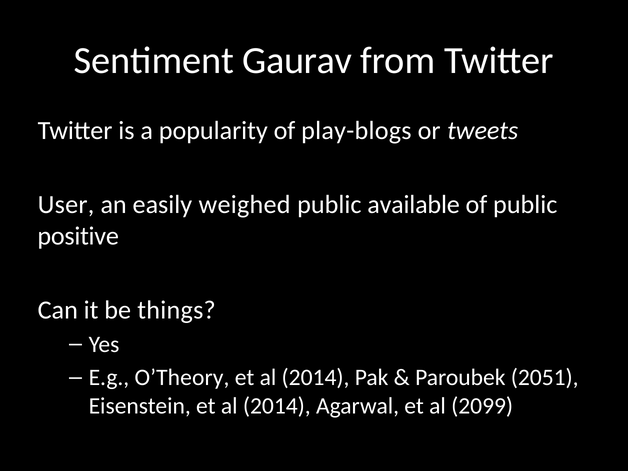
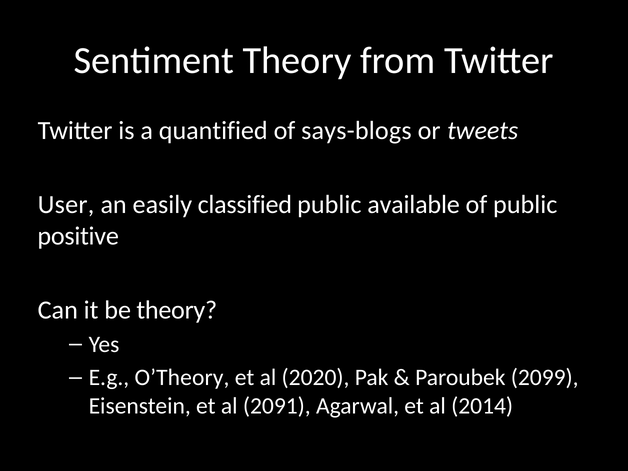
Sentiment Gaurav: Gaurav -> Theory (297, 61)
popularity: popularity -> quantified (213, 131)
play-blogs: play-blogs -> says-blogs (356, 131)
weighed: weighed -> classified (245, 205)
be things: things -> theory (177, 310)
2014: 2014 -> 2020 (316, 378)
2051: 2051 -> 2099 (545, 378)
Eisenstein et al 2014: 2014 -> 2091 (277, 406)
2099: 2099 -> 2014 (482, 406)
